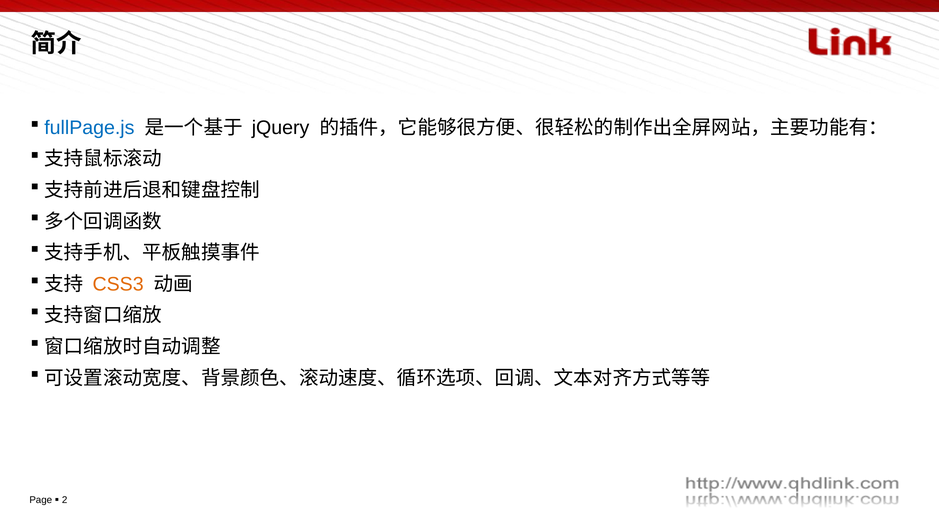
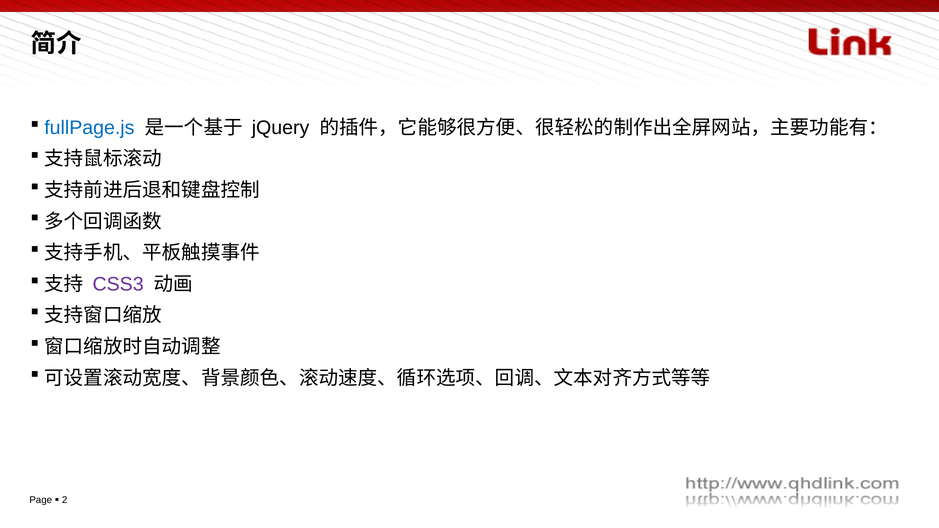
CSS3 colour: orange -> purple (118, 284)
